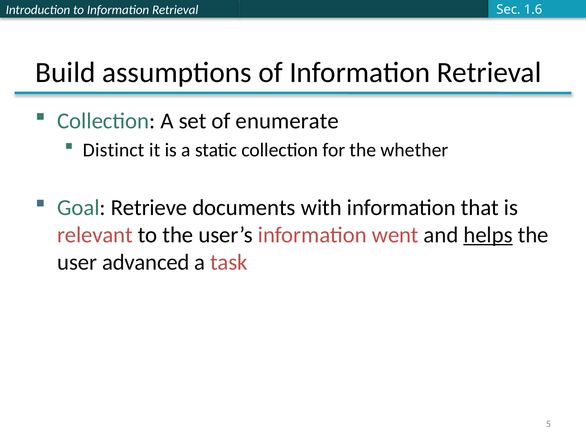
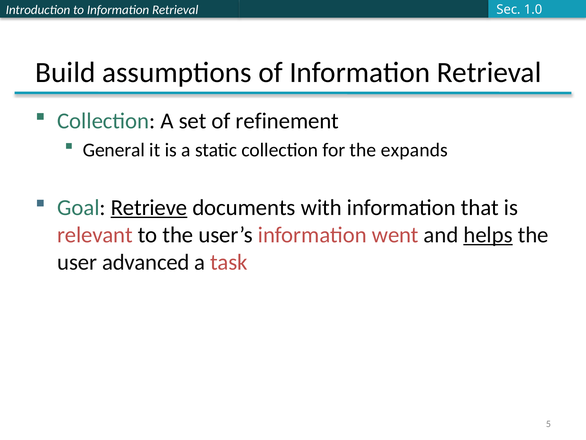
1.6: 1.6 -> 1.0 (533, 10)
enumerate: enumerate -> refinement (287, 121)
Distinct: Distinct -> General (114, 150)
whether: whether -> expands (414, 150)
Retrieve underline: none -> present (149, 207)
